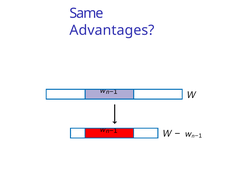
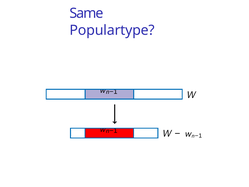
Advantages: Advantages -> Populartype (112, 30)
